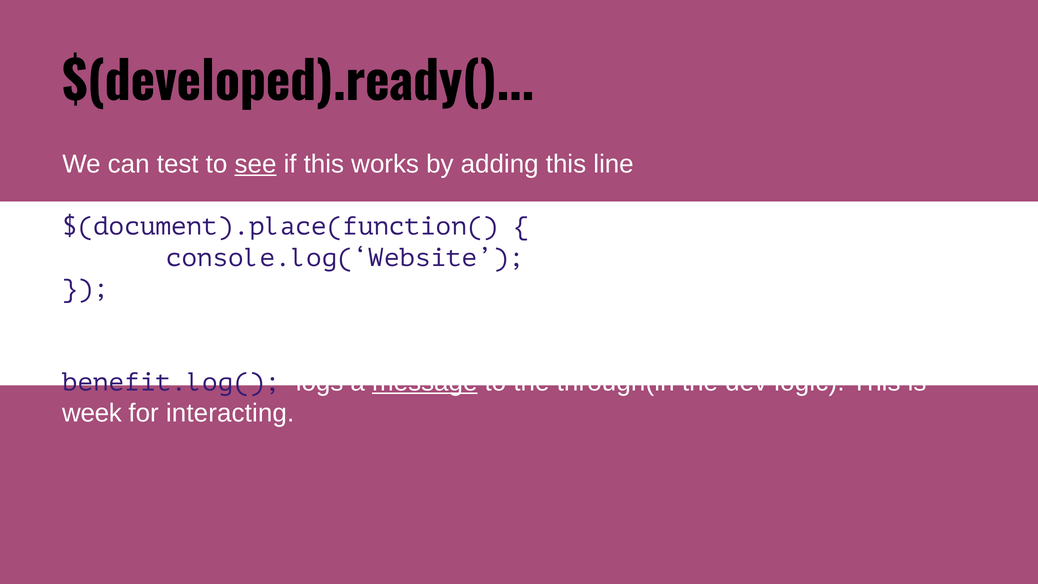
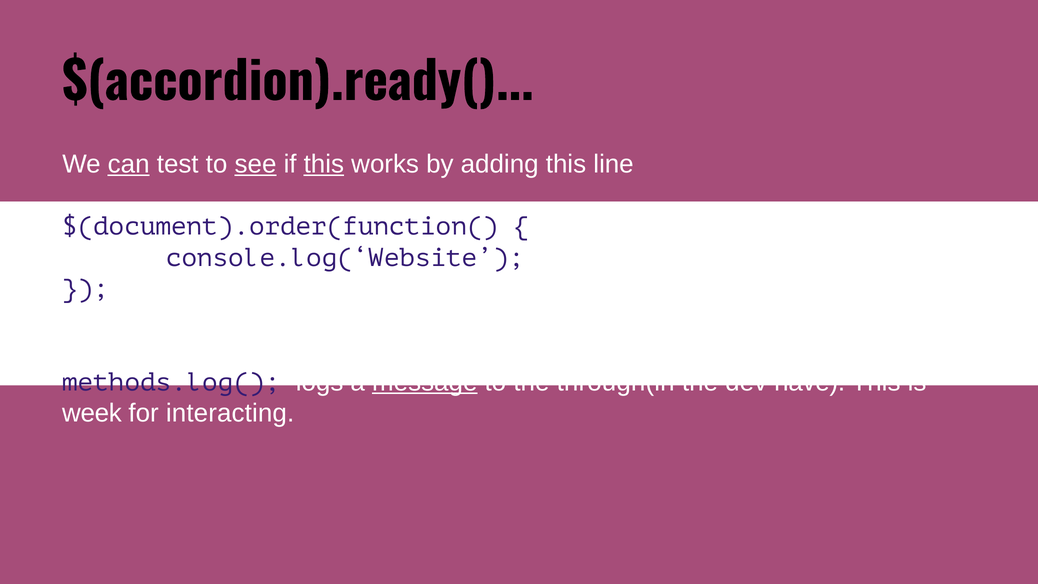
$(developed).ready(: $(developed).ready( -> $(accordion).ready( (298, 83)
can underline: none -> present (129, 164)
this underline: none -> present (324, 164)
$(document).place(function(: $(document).place(function( -> $(document).order(function( (280, 226)
benefit.log(: benefit.log( -> methods.log( (171, 382)
logic: logic -> have (810, 382)
